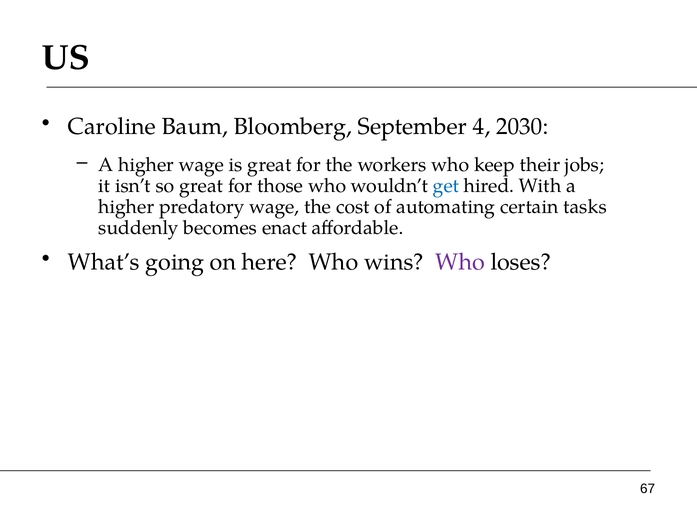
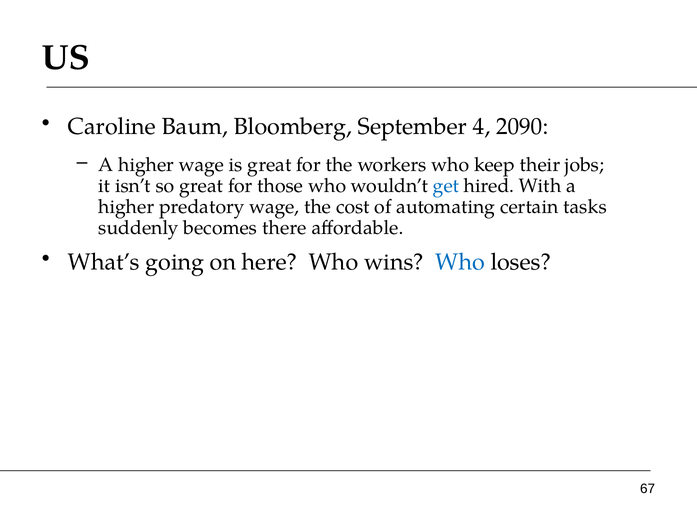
2030: 2030 -> 2090 (522, 126)
enact: enact -> there (284, 228)
Who colour: purple -> blue (460, 262)
